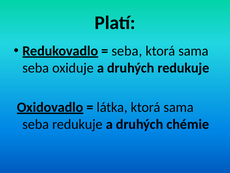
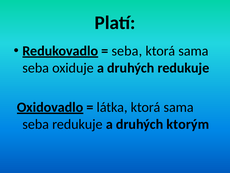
chémie: chémie -> ktorým (188, 124)
